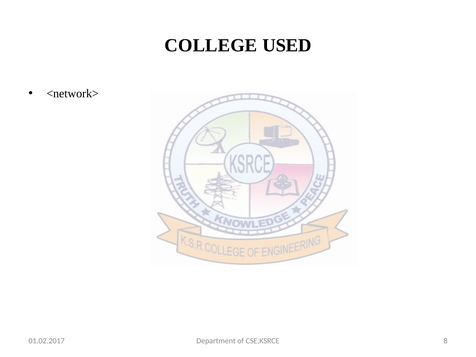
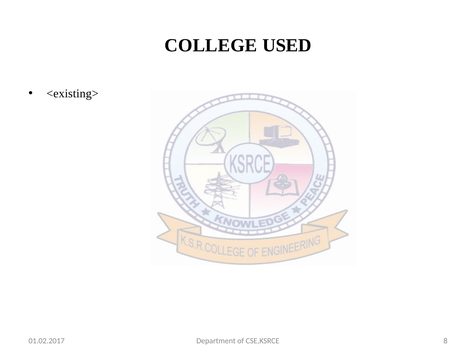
<network>: <network> -> <existing> (73, 94)
